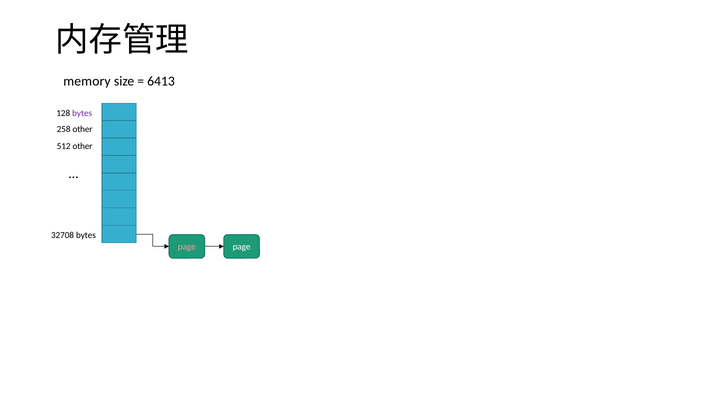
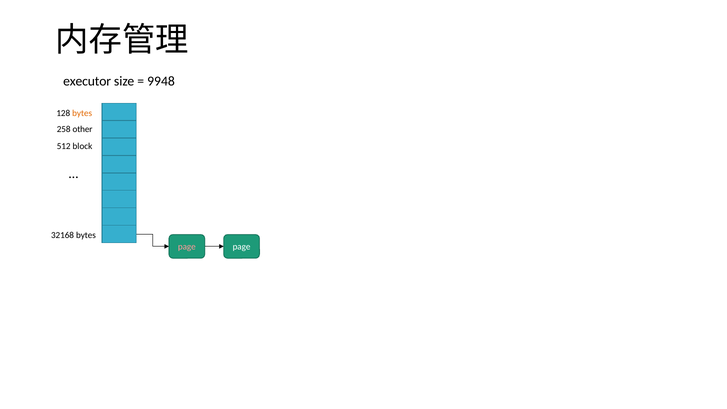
memory: memory -> executor (87, 81)
6413: 6413 -> 9948 (161, 81)
bytes colour: purple -> orange (82, 113)
512 other: other -> block (82, 146)
32708: 32708 -> 32168 (62, 235)
